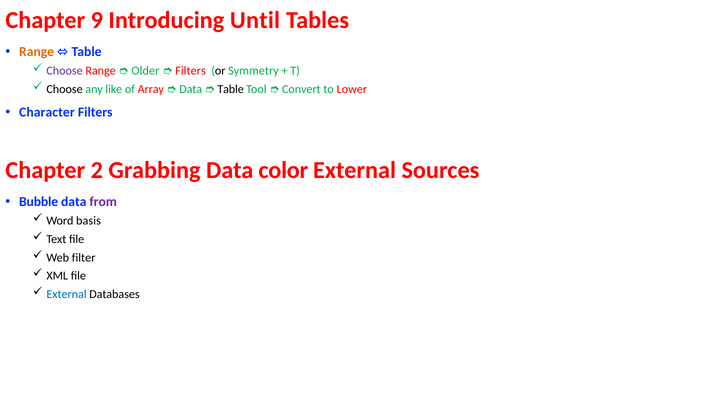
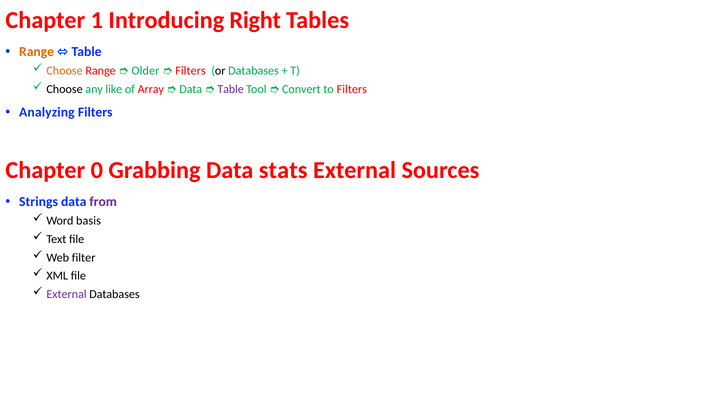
9: 9 -> 1 (97, 20)
Until: Until -> Right (255, 20)
Choose colour: purple -> orange (65, 71)
or Symmetry: Symmetry -> Databases (254, 71)
Table colour: black -> purple (231, 89)
Lower: Lower -> Filters (352, 89)
Character: Character -> Analyzing (47, 112)
2: 2 -> 0 (97, 170)
color: color -> stats (283, 170)
Bubble: Bubble -> Strings (39, 201)
External colour: blue -> purple (67, 294)
